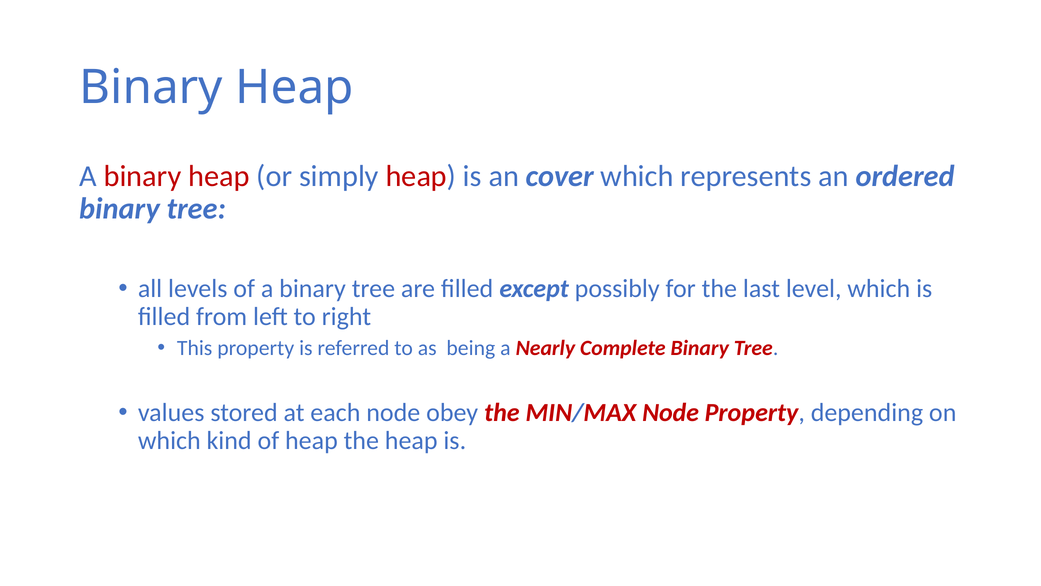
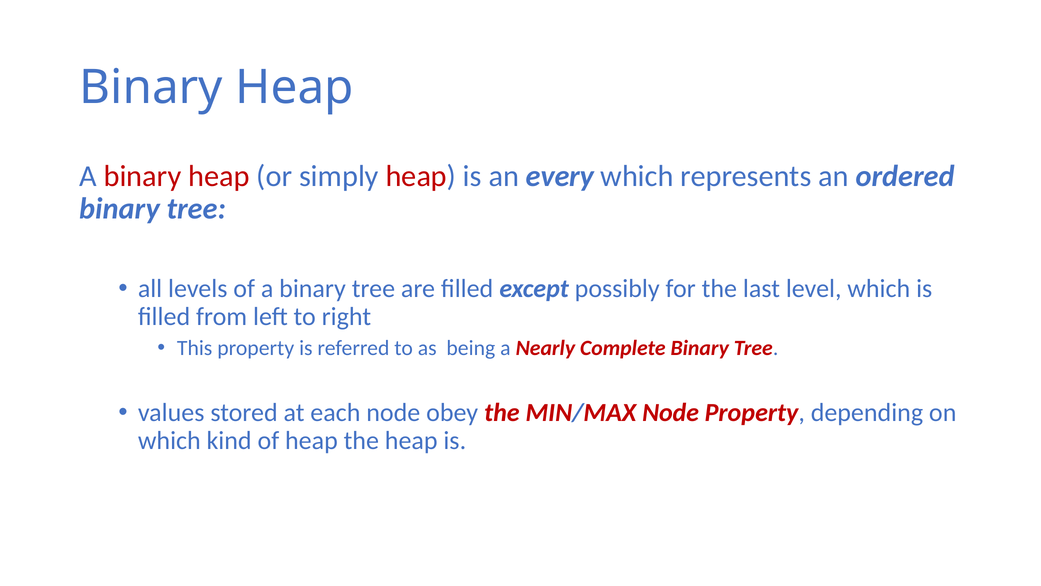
cover: cover -> every (560, 176)
